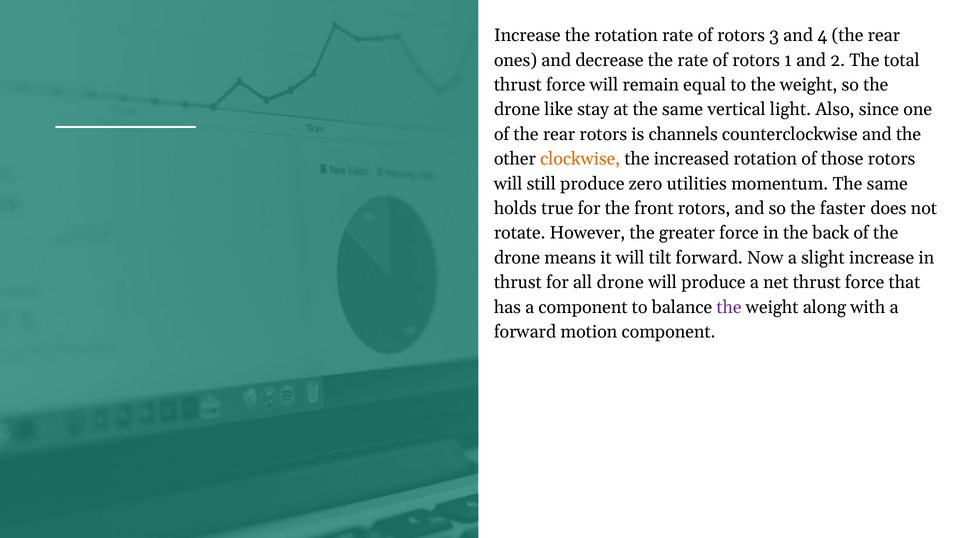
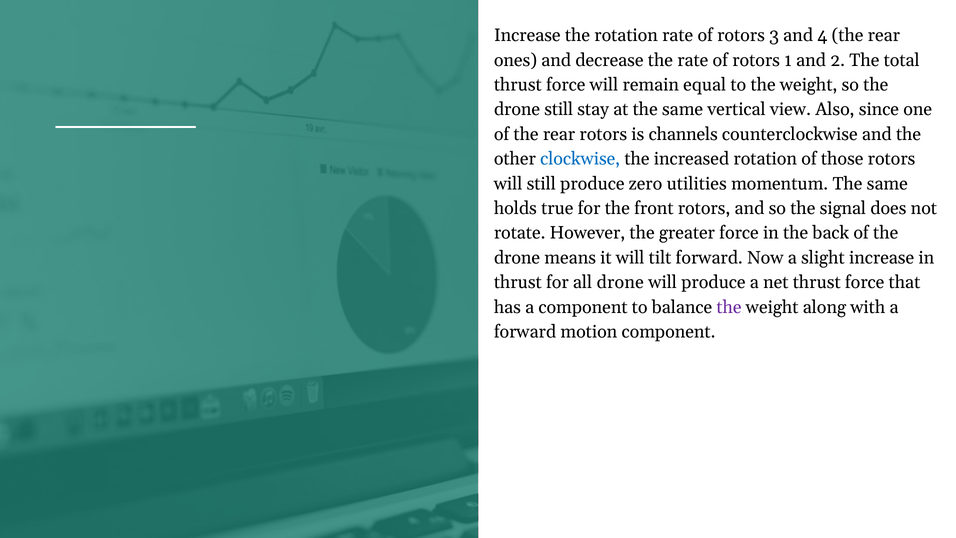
drone like: like -> still (559, 110)
light: light -> view (791, 110)
clockwise colour: orange -> blue (580, 159)
faster: faster -> signal (843, 208)
